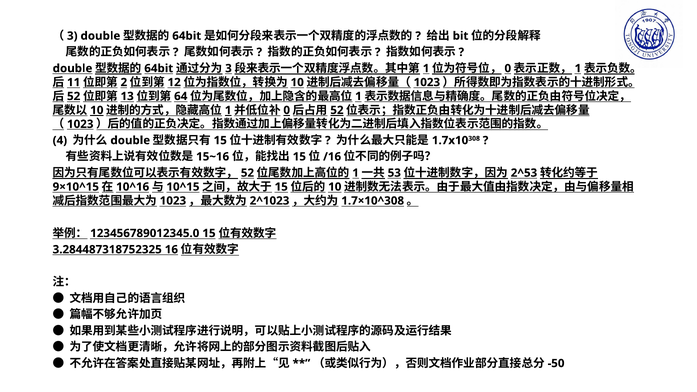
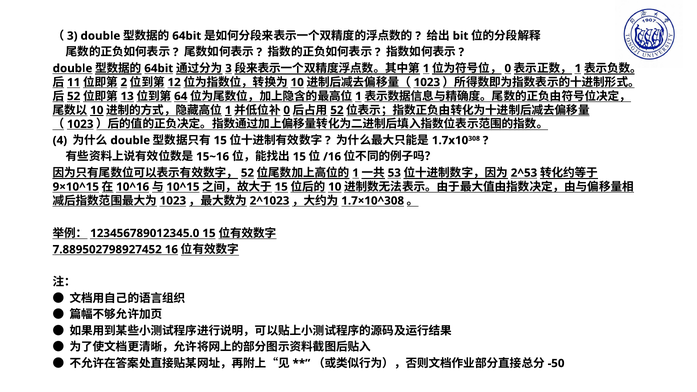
3.284487318752325: 3.284487318752325 -> 7.889502798927452 (107, 250)
